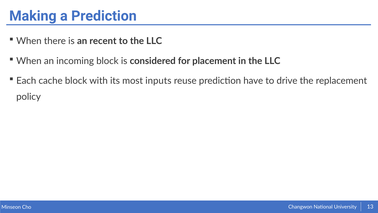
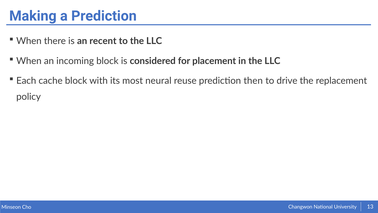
inputs: inputs -> neural (158, 81)
have: have -> then (253, 81)
